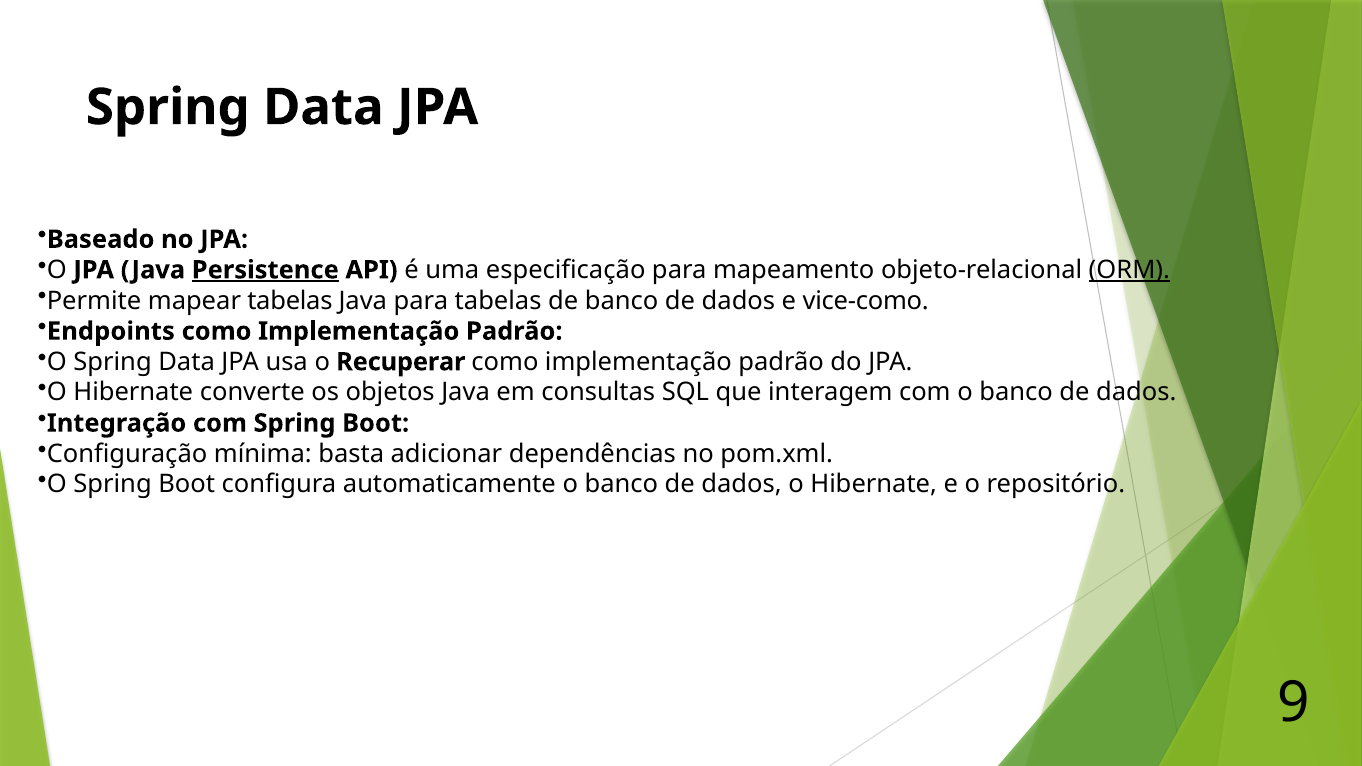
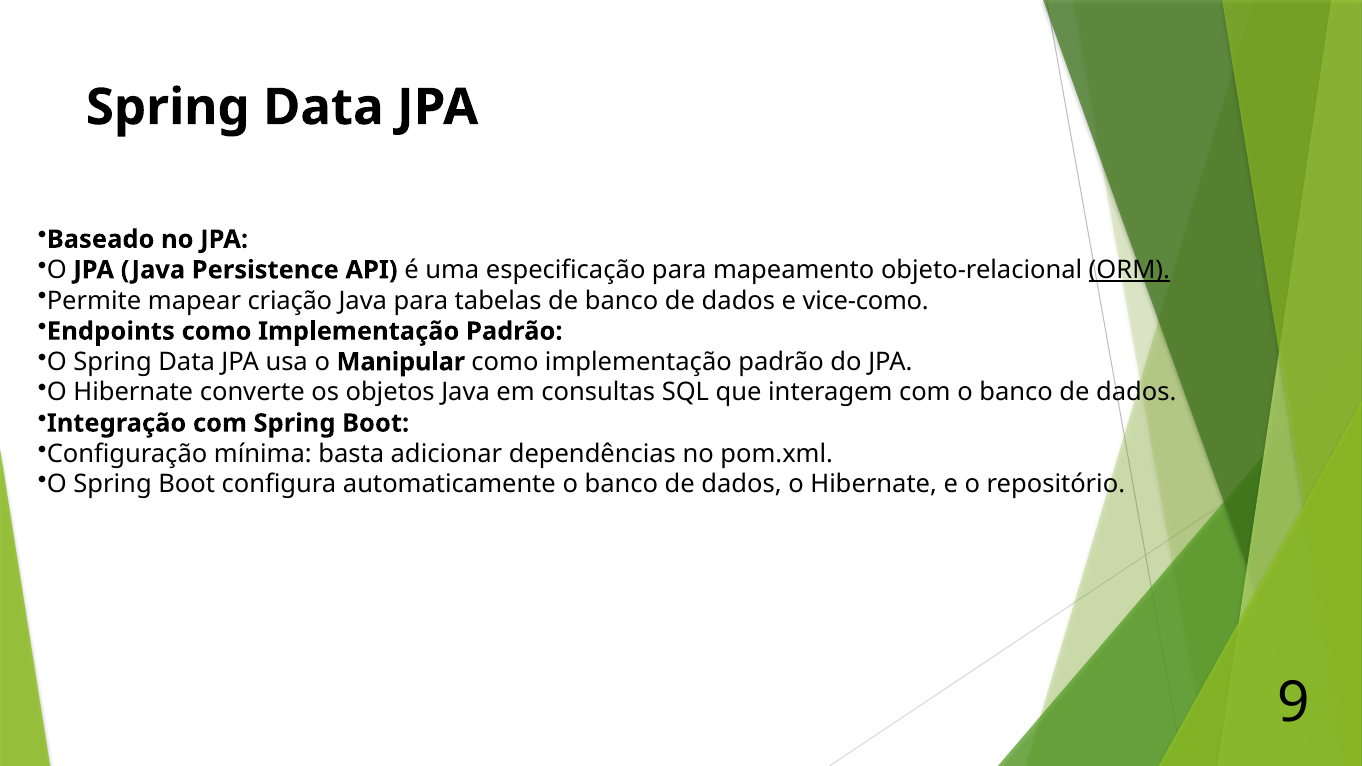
Persistence underline: present -> none (265, 270)
mapear tabelas: tabelas -> criação (290, 301)
Recuperar: Recuperar -> Manipular (401, 362)
